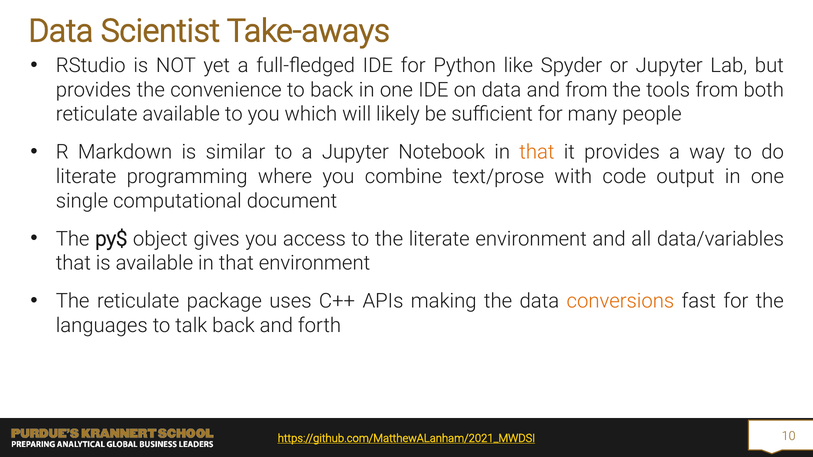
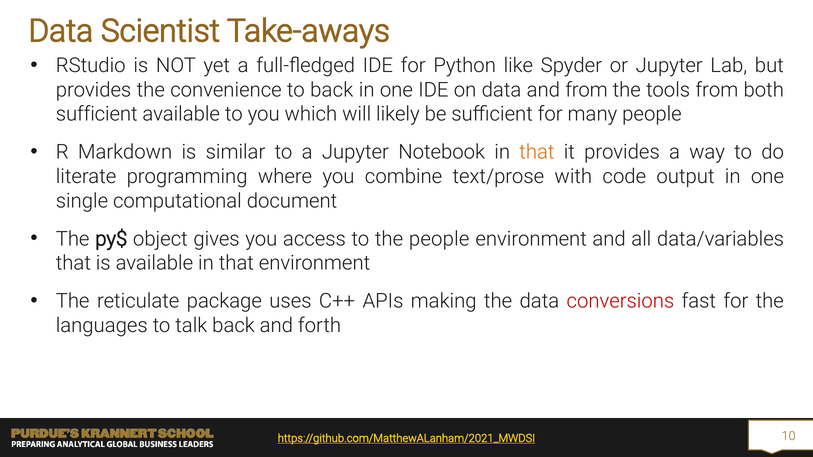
reticulate: reticulate -> sufficient (97, 114)
the literate: literate -> people (439, 239)
conversions colour: orange -> red (620, 301)
